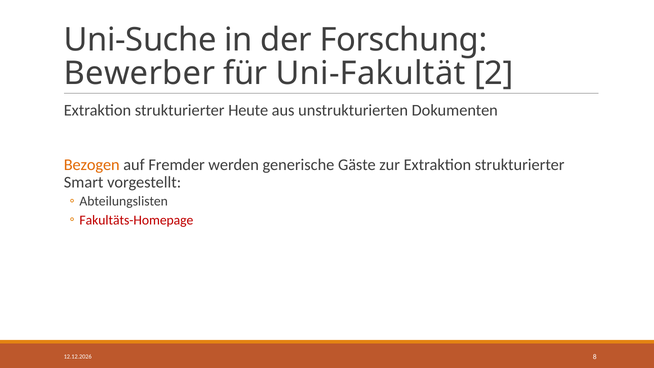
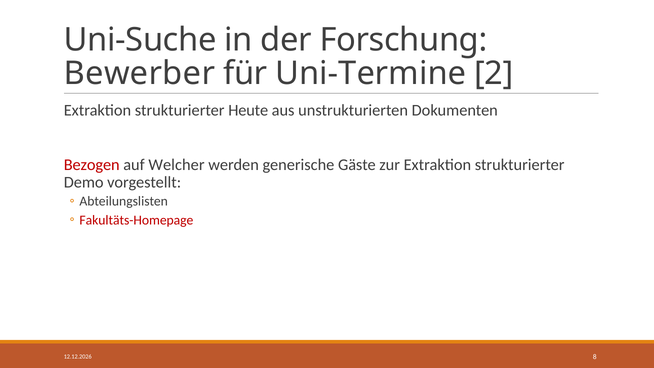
Uni-Fakultät: Uni-Fakultät -> Uni-Termine (371, 73)
Bezogen colour: orange -> red (92, 165)
Fremder: Fremder -> Welcher (177, 165)
Smart: Smart -> Demo (84, 182)
